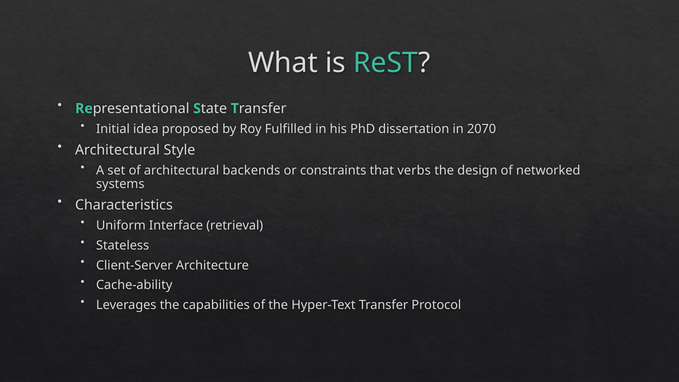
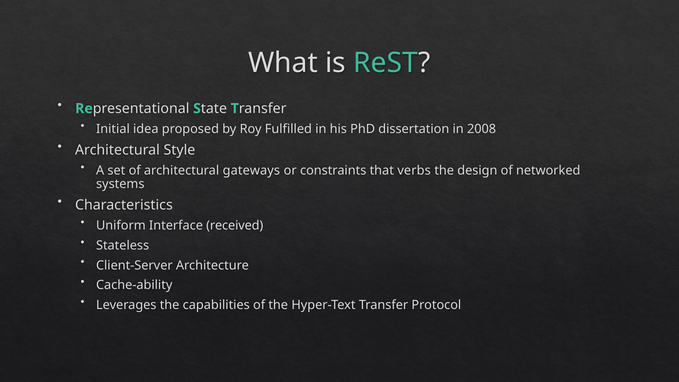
2070: 2070 -> 2008 (482, 129)
backends: backends -> gateways (251, 170)
retrieval: retrieval -> received (235, 226)
